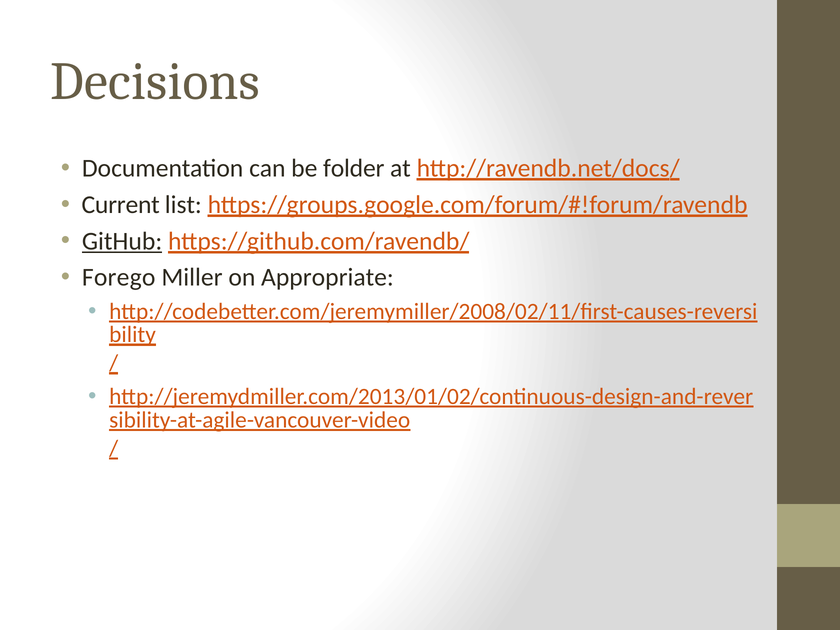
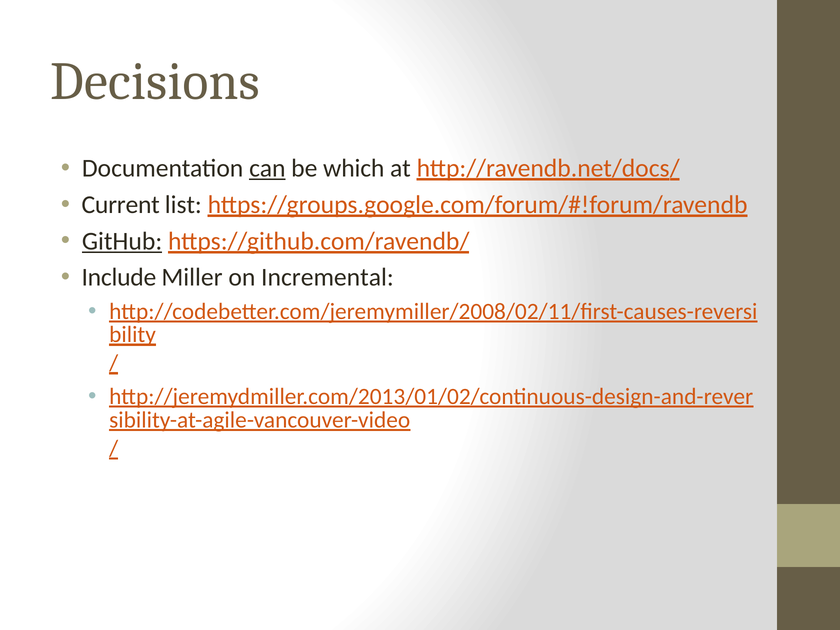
can underline: none -> present (267, 168)
folder: folder -> which (354, 168)
Forego: Forego -> Include (119, 277)
Appropriate: Appropriate -> Incremental (327, 277)
